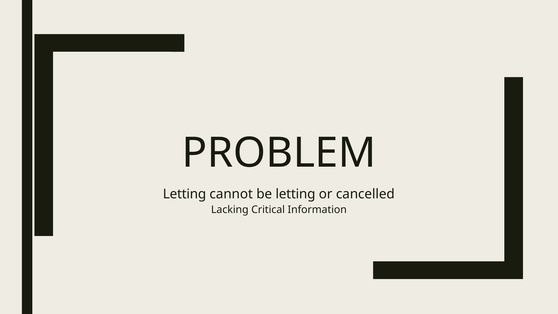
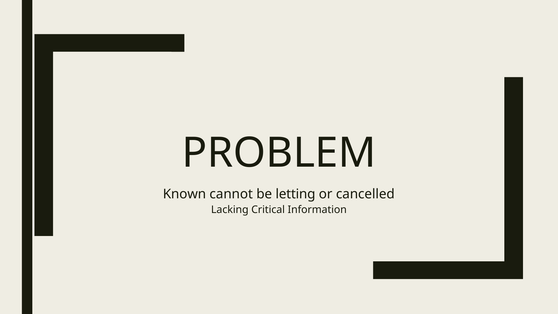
Letting: Letting -> Known (184, 194)
